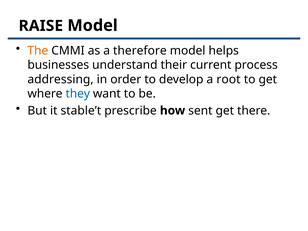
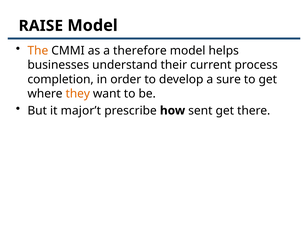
addressing: addressing -> completion (61, 79)
root: root -> sure (229, 79)
they colour: blue -> orange (78, 94)
stable’t: stable’t -> major’t (81, 111)
